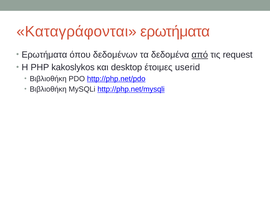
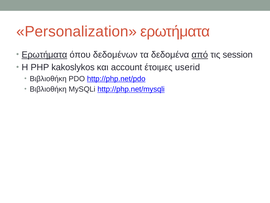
Καταγράφονται: Καταγράφονται -> Personalization (77, 31)
Ερωτήματα underline: none -> present (44, 55)
request: request -> session (238, 55)
desktop: desktop -> account (127, 67)
